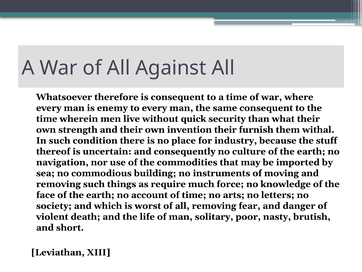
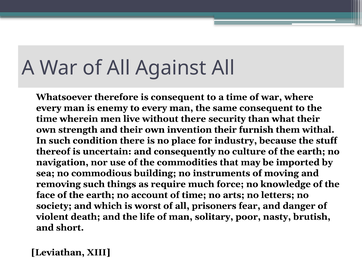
without quick: quick -> there (193, 119)
all removing: removing -> prisoners (214, 205)
